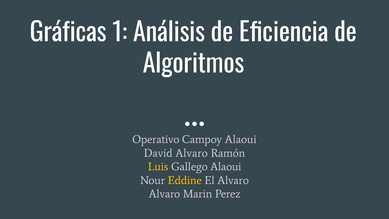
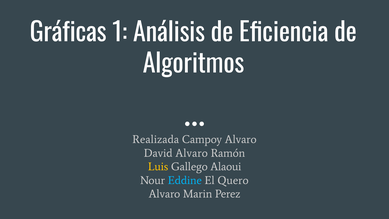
Operativo: Operativo -> Realizada (156, 139)
Campoy Alaoui: Alaoui -> Alvaro (241, 139)
Eddine colour: yellow -> light blue (185, 180)
El Alvaro: Alvaro -> Quero (233, 180)
